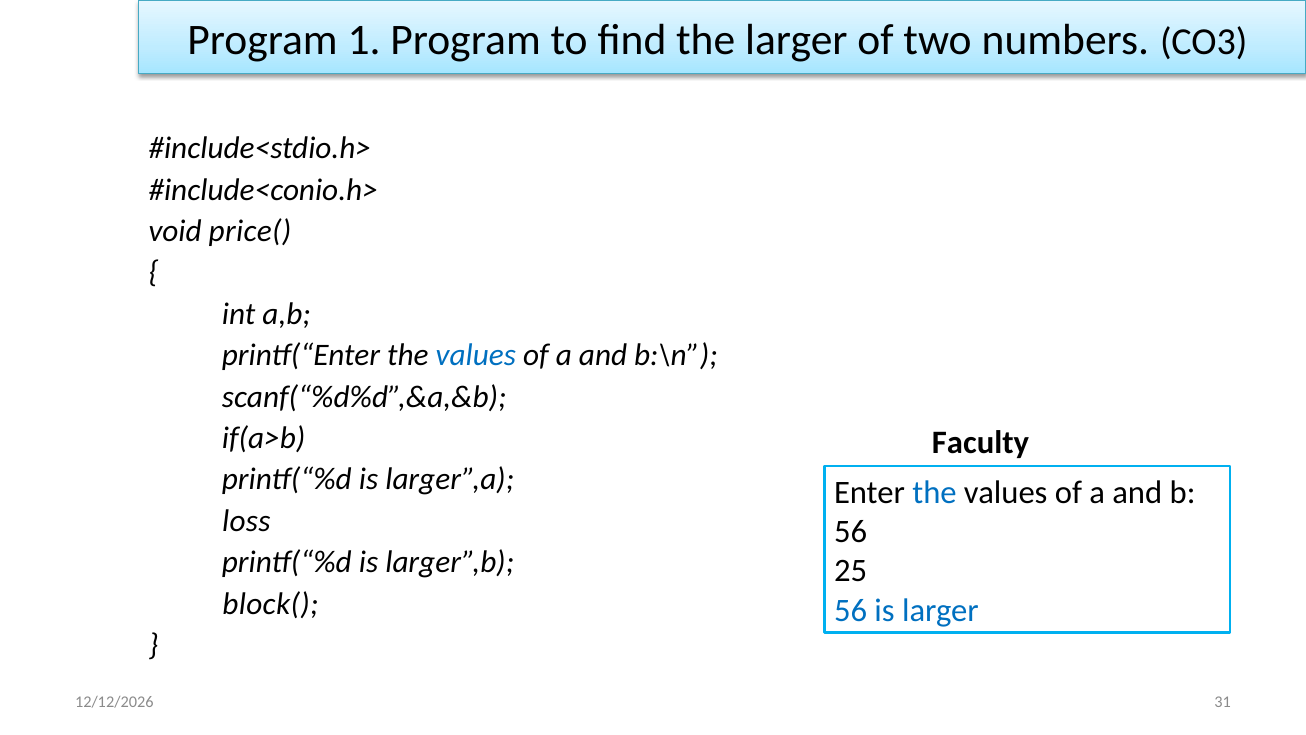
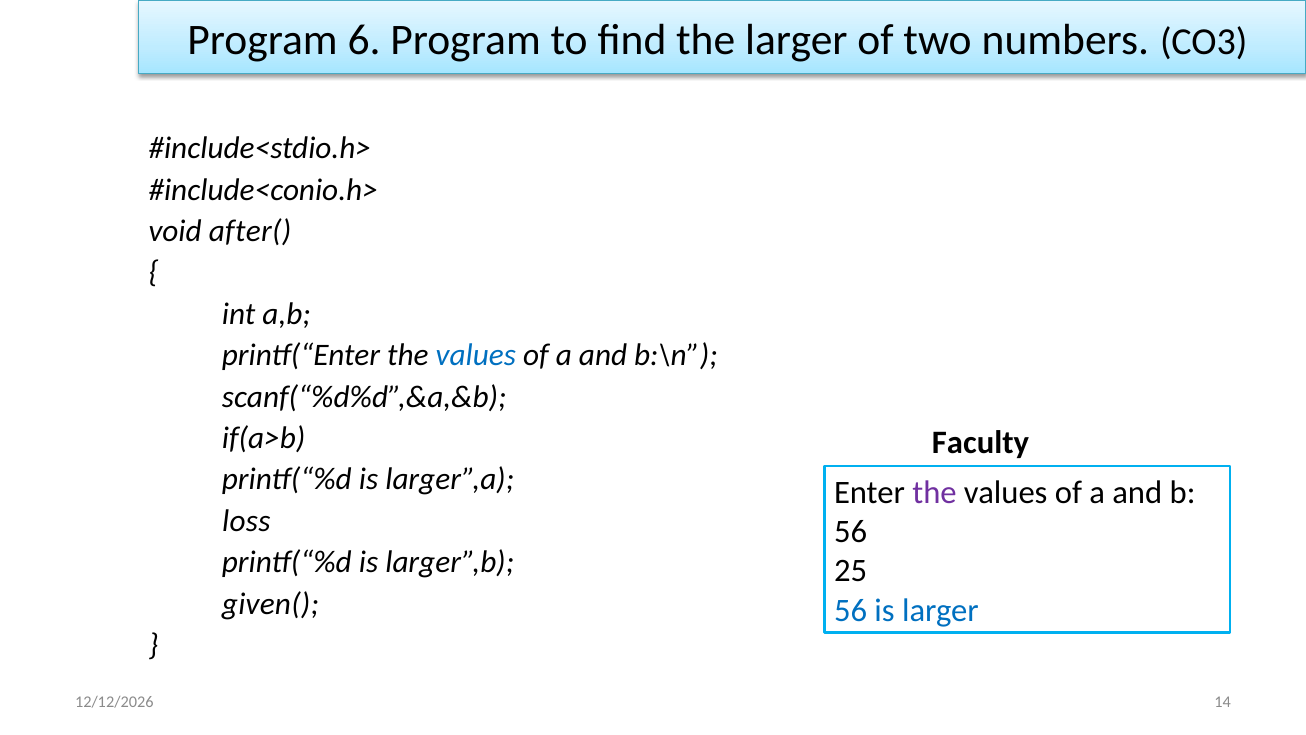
1: 1 -> 6 (364, 40)
price(: price( -> after( (250, 231)
the colour: blue -> purple (934, 492)
block(: block( -> given( (271, 603)
31: 31 -> 14 (1223, 701)
